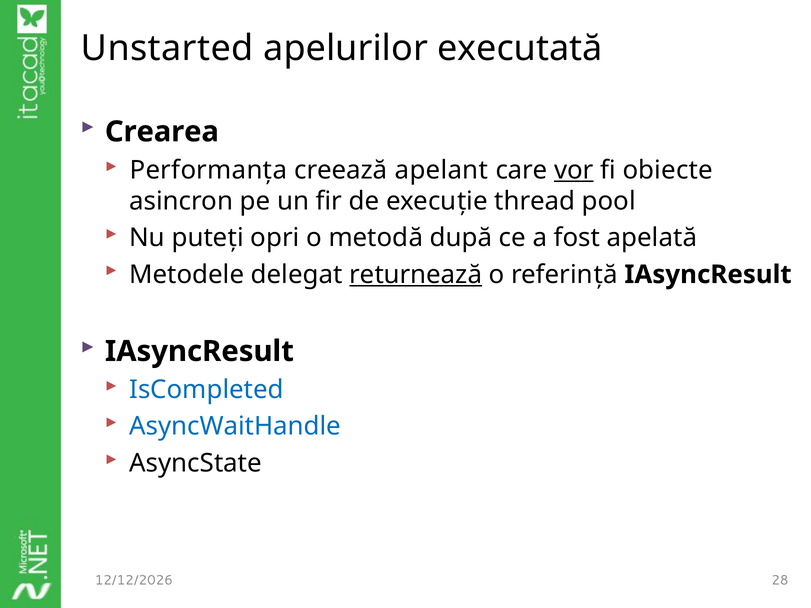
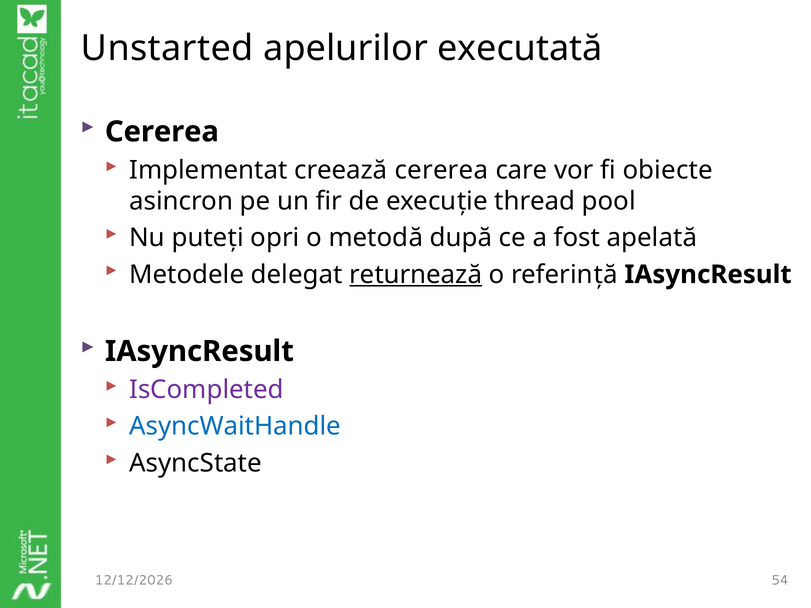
Crearea: Crearea -> Cererea (162, 132)
Performanţa: Performanţa -> Implementat (208, 170)
creează apelant: apelant -> cererea (441, 170)
vor underline: present -> none (574, 170)
IsCompleted colour: blue -> purple (207, 390)
28: 28 -> 54 (780, 580)
